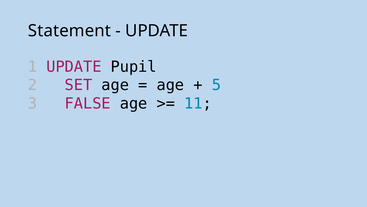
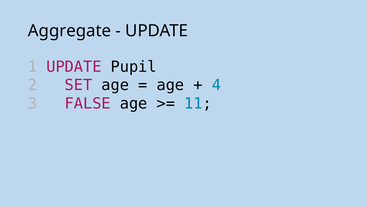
Statement: Statement -> Aggregate (70, 31)
5: 5 -> 4 (216, 85)
